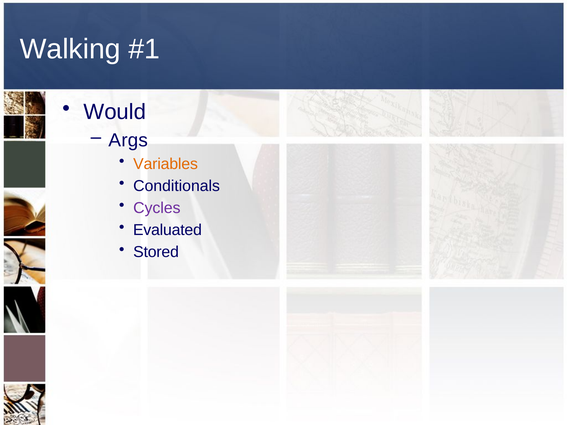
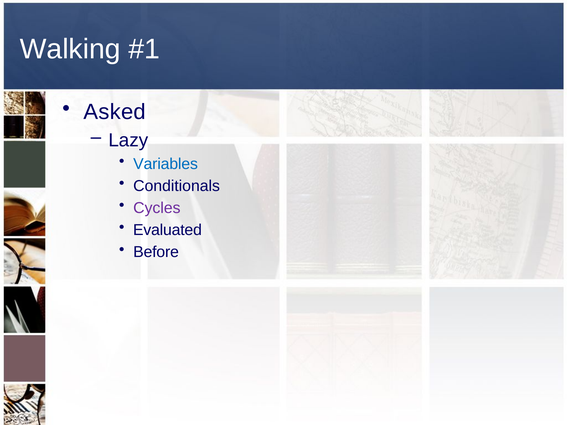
Would: Would -> Asked (115, 112)
Args: Args -> Lazy (128, 140)
Variables colour: orange -> blue (166, 164)
Stored: Stored -> Before (156, 252)
